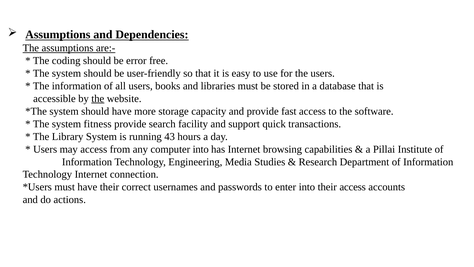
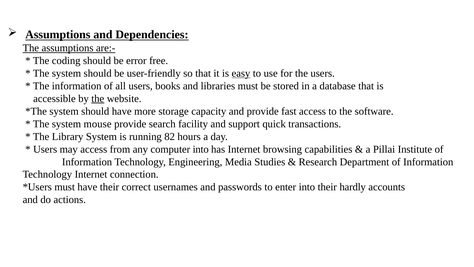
easy underline: none -> present (241, 73)
fitness: fitness -> mouse (98, 124)
43: 43 -> 82 (170, 136)
their access: access -> hardly (353, 187)
